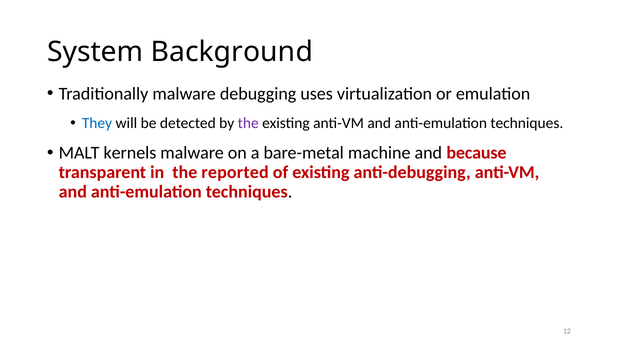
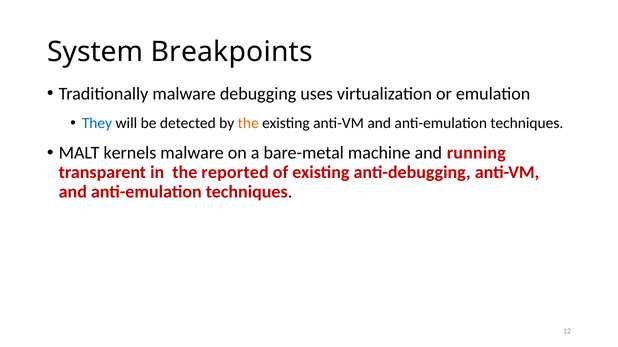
Background: Background -> Breakpoints (232, 52)
the colour: purple -> orange (248, 124)
because: because -> running (476, 153)
